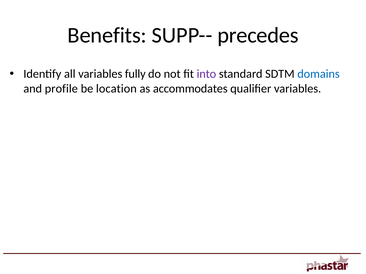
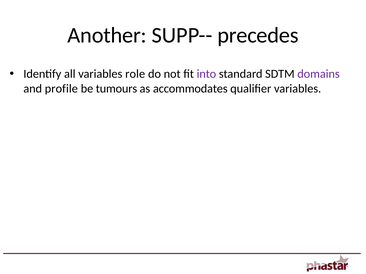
Benefits: Benefits -> Another (107, 35)
fully: fully -> role (135, 74)
domains colour: blue -> purple (319, 74)
location: location -> tumours (116, 89)
